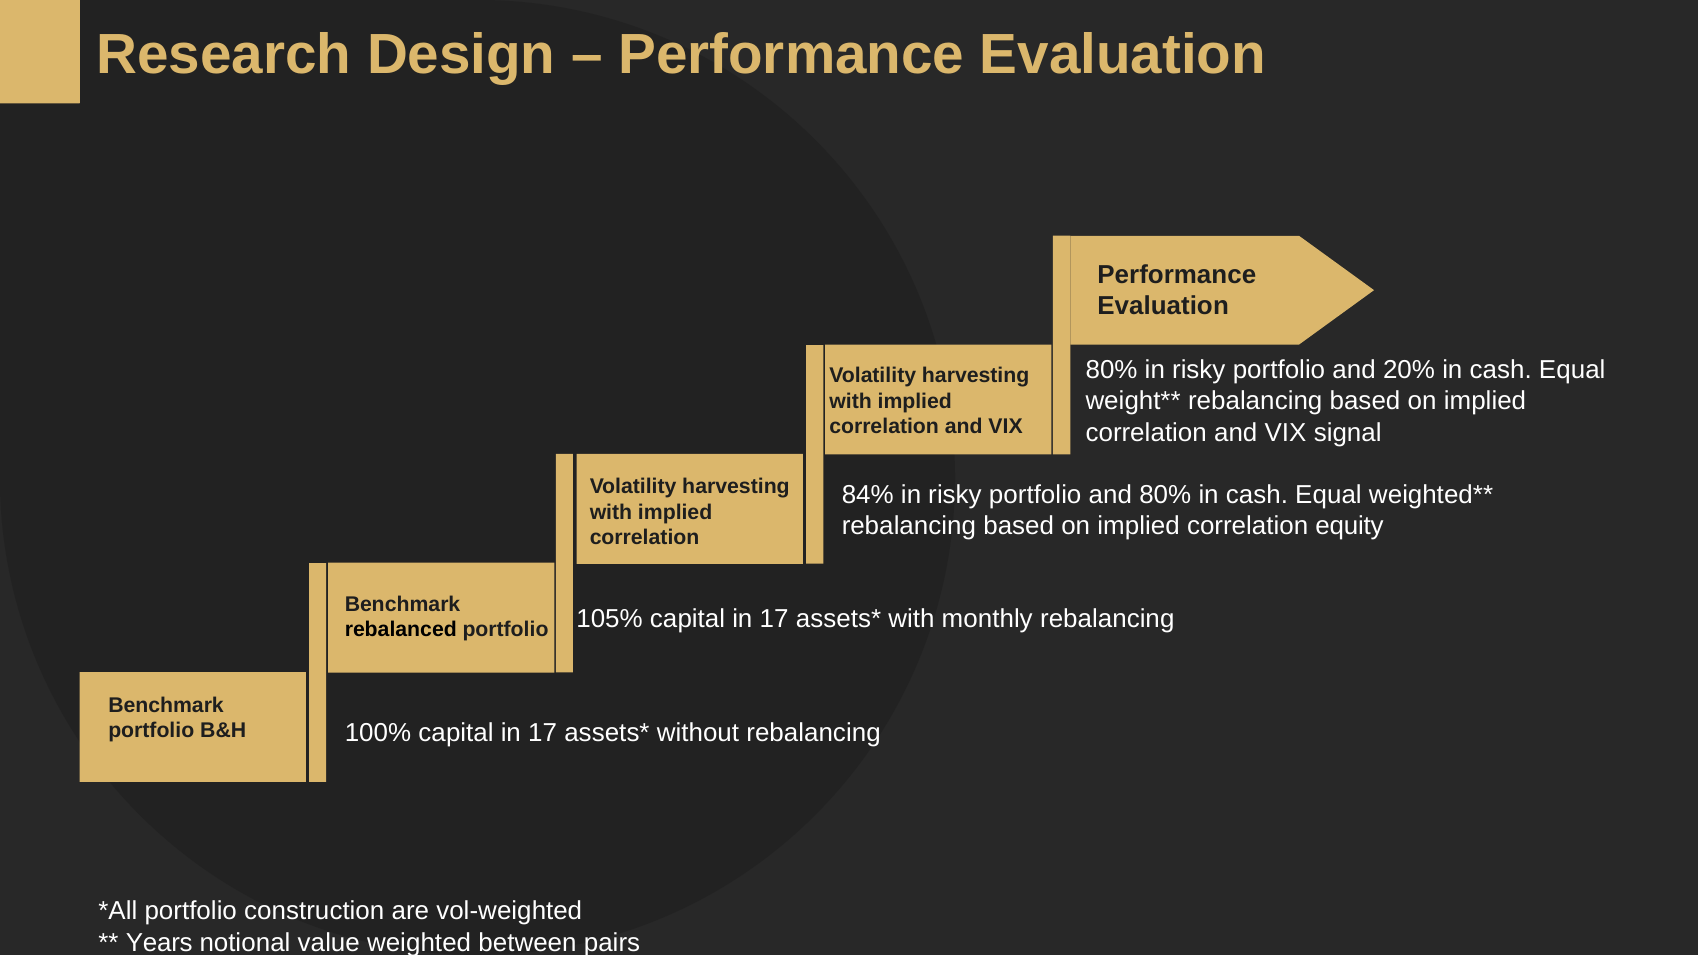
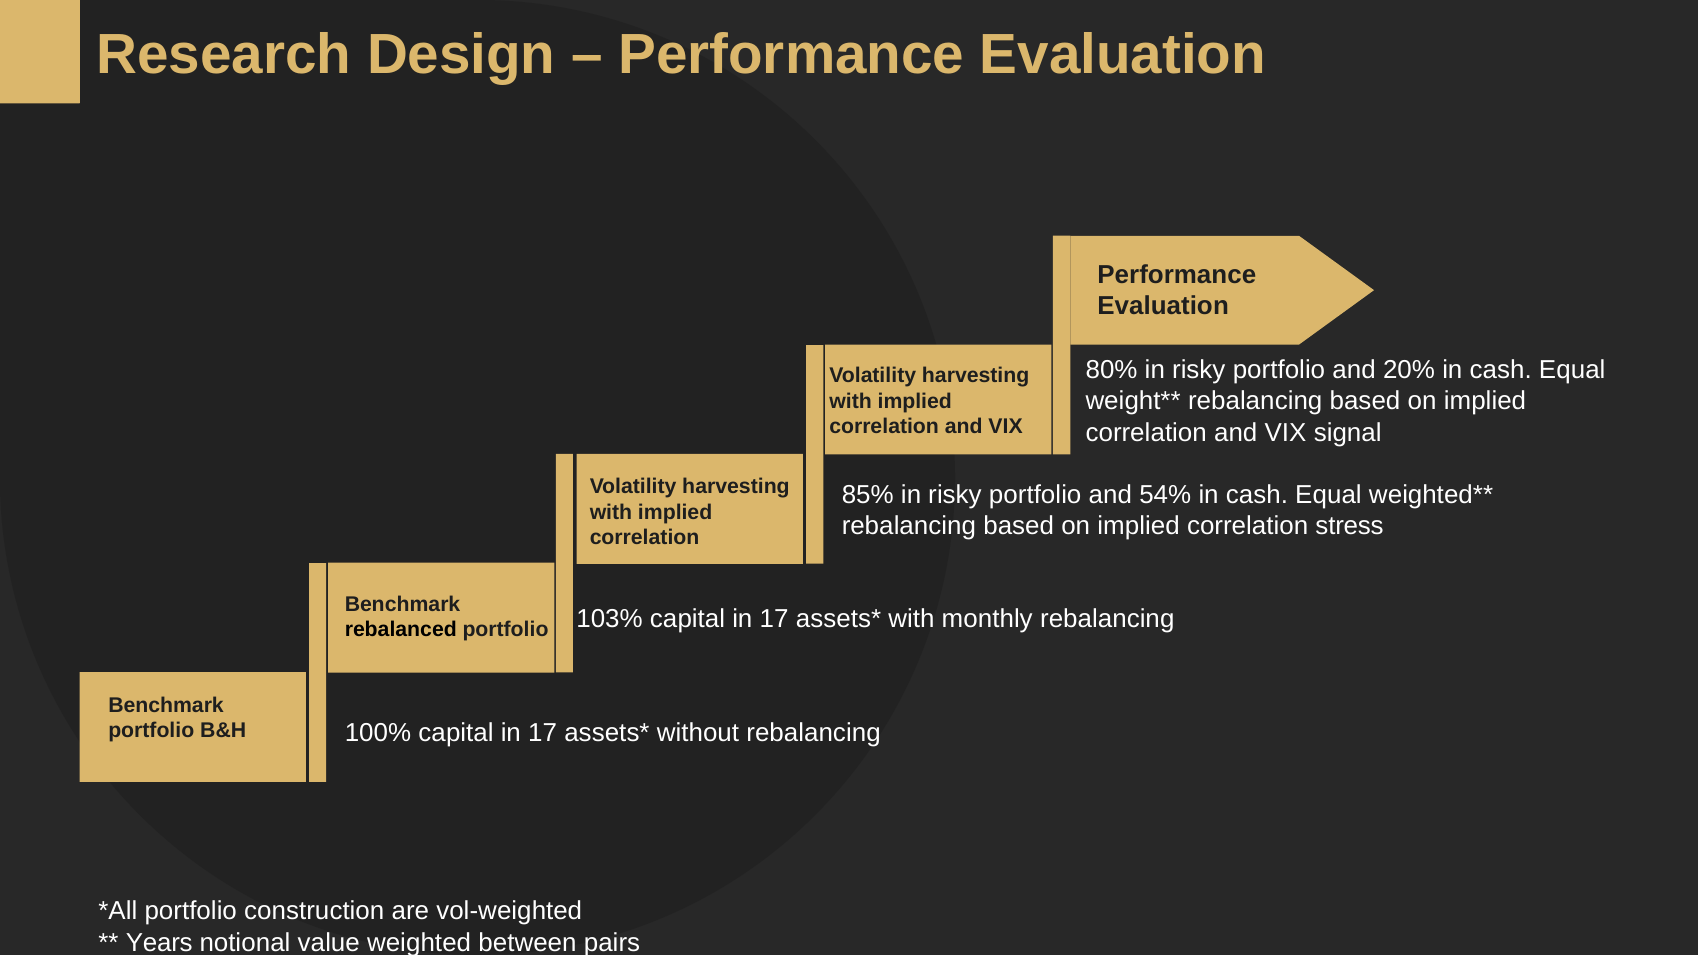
84%: 84% -> 85% (868, 495)
and 80%: 80% -> 54% (1165, 495)
equity: equity -> stress (1350, 526)
105%: 105% -> 103% (610, 619)
